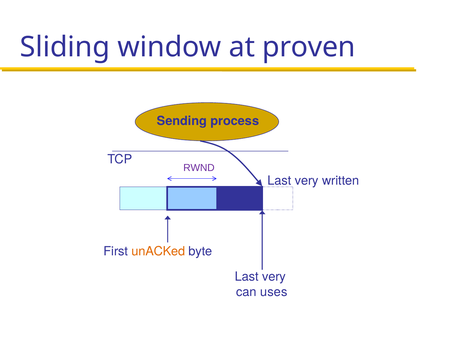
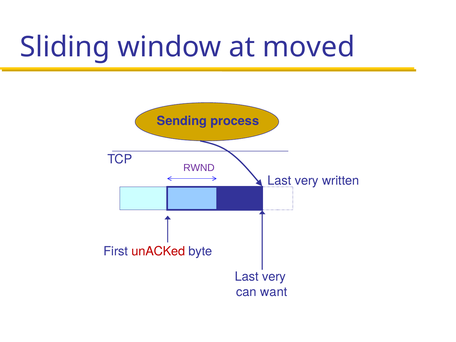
proven: proven -> moved (309, 47)
unACKed colour: orange -> red (158, 251)
uses: uses -> want (274, 292)
